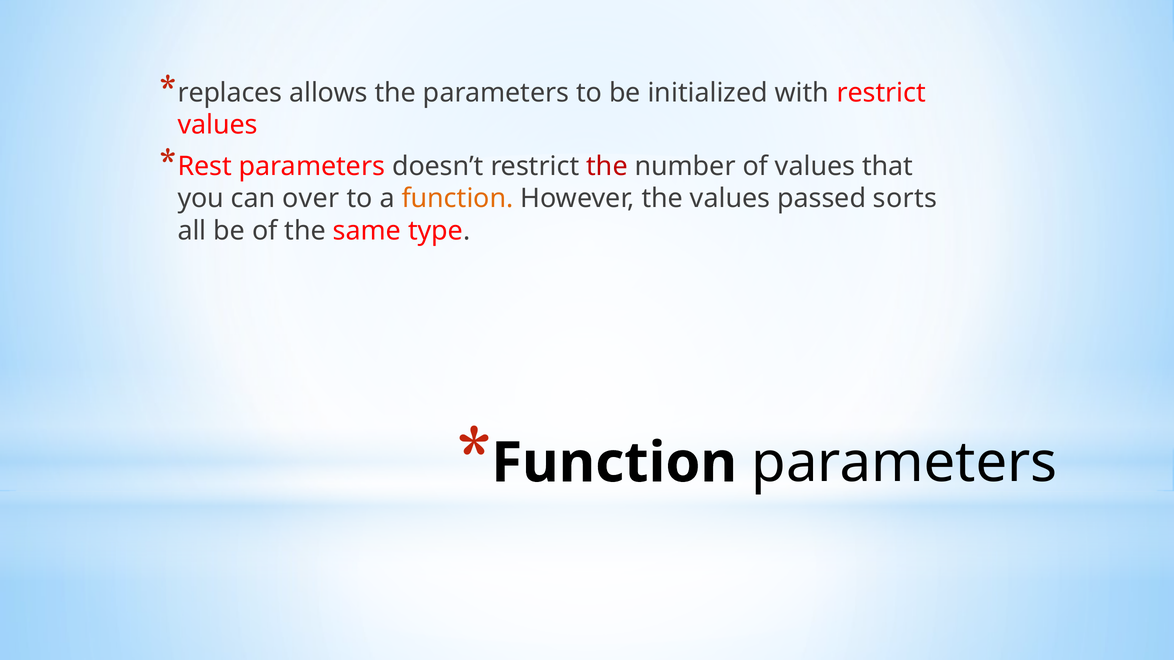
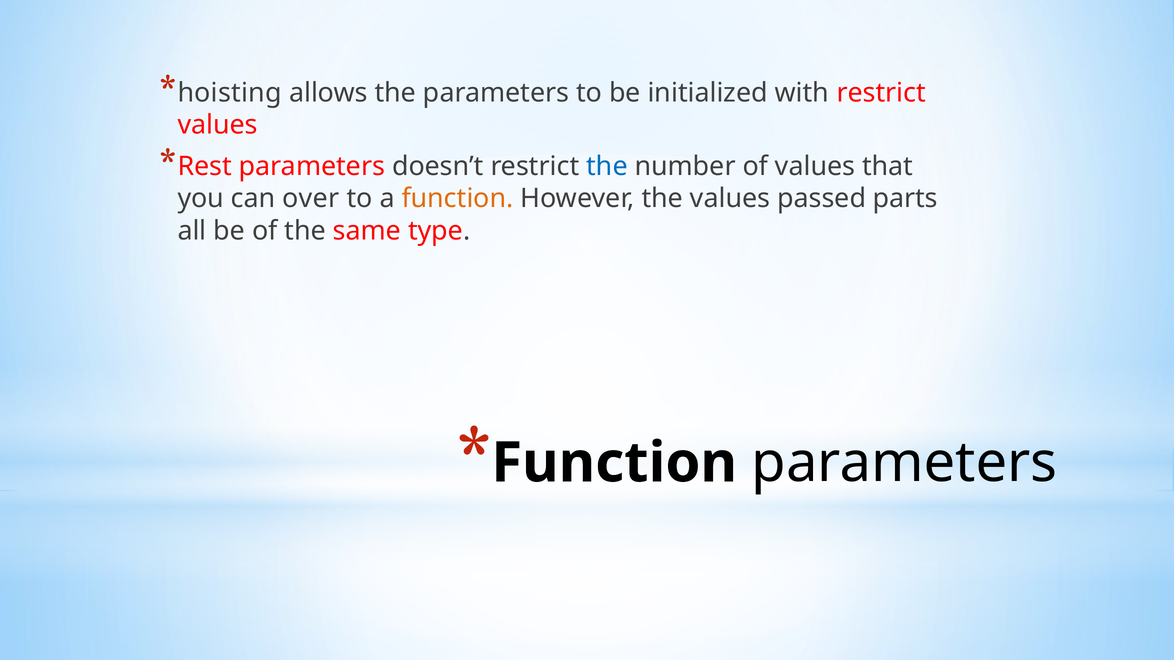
replaces: replaces -> hoisting (230, 93)
the colour: red -> blue (607, 166)
sorts: sorts -> parts (905, 199)
